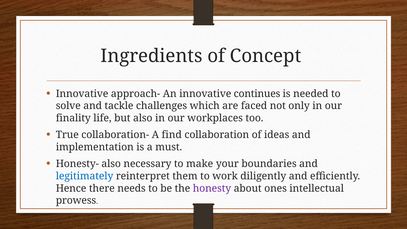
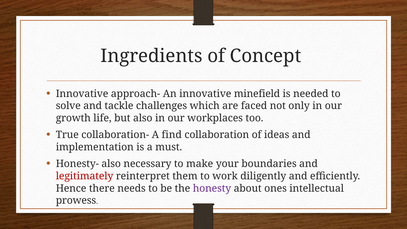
continues: continues -> minefield (257, 94)
finality: finality -> growth (73, 118)
legitimately colour: blue -> red (85, 176)
